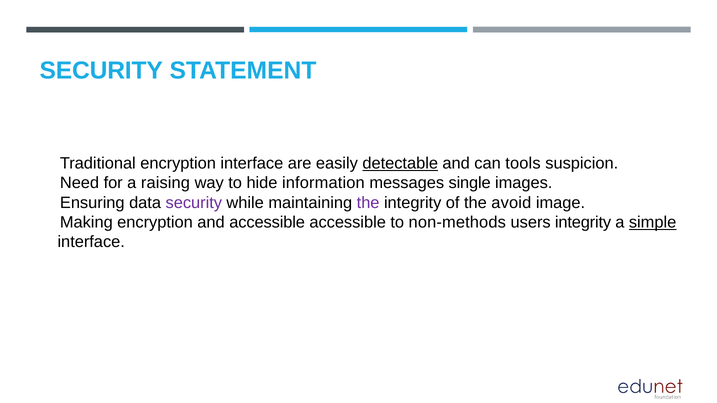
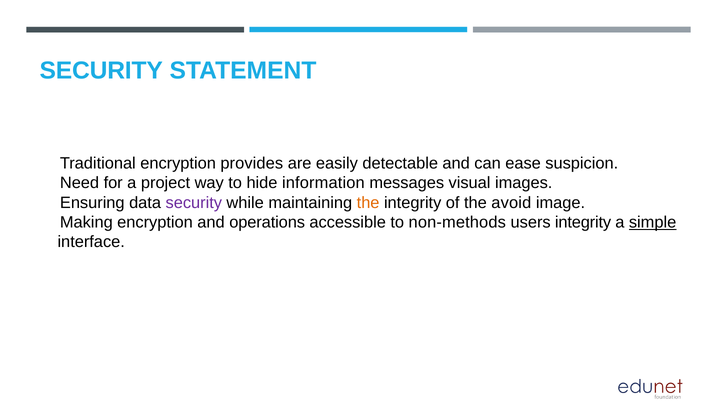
encryption interface: interface -> provides (252, 163)
detectable underline: present -> none (400, 163)
tools: tools -> ease (523, 163)
raising: raising -> project (166, 183)
single: single -> visual (470, 183)
the colour: purple -> orange (368, 203)
and accessible: accessible -> operations (267, 223)
